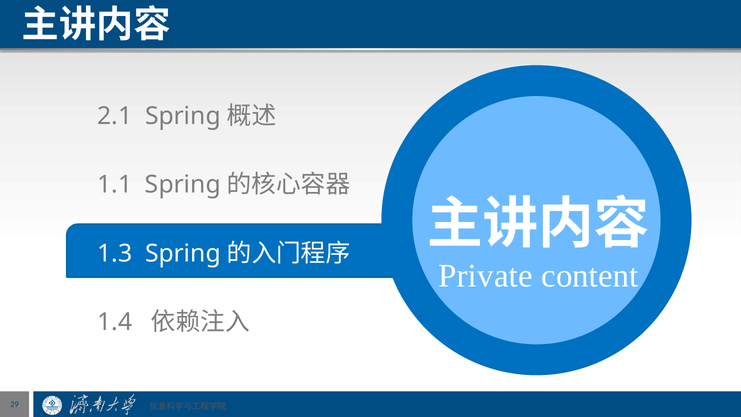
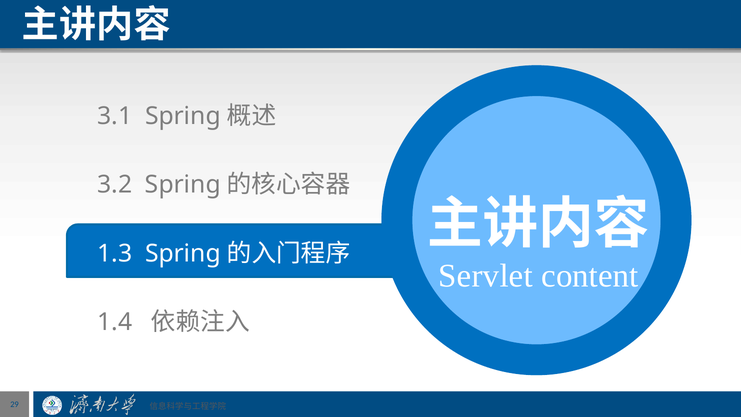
2.1: 2.1 -> 3.1 (115, 116)
1.1: 1.1 -> 3.2 (115, 185)
Private: Private -> Servlet (486, 276)
